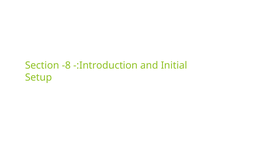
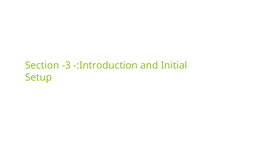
-8: -8 -> -3 (66, 65)
